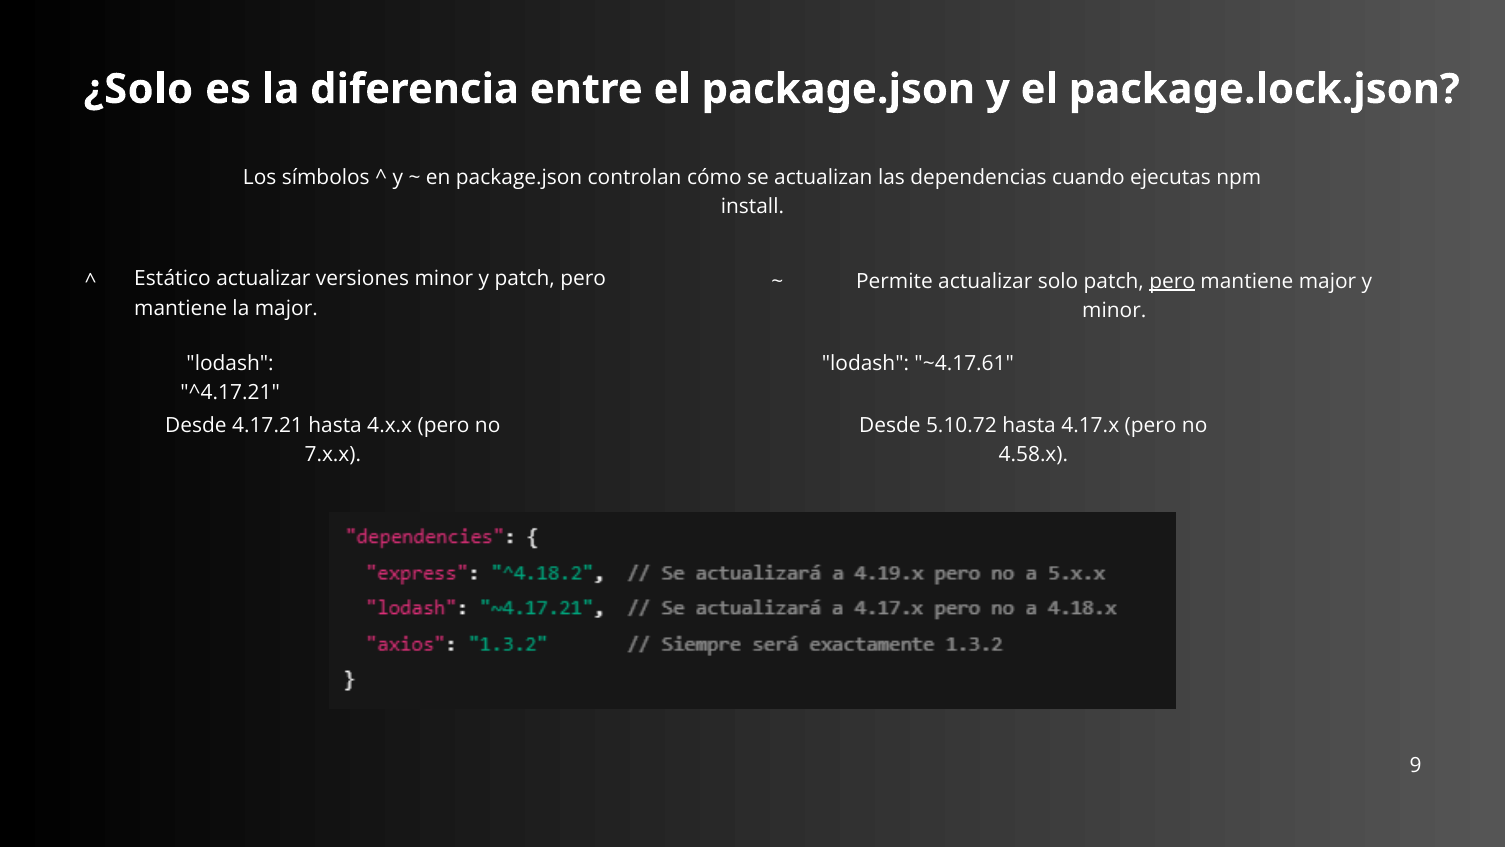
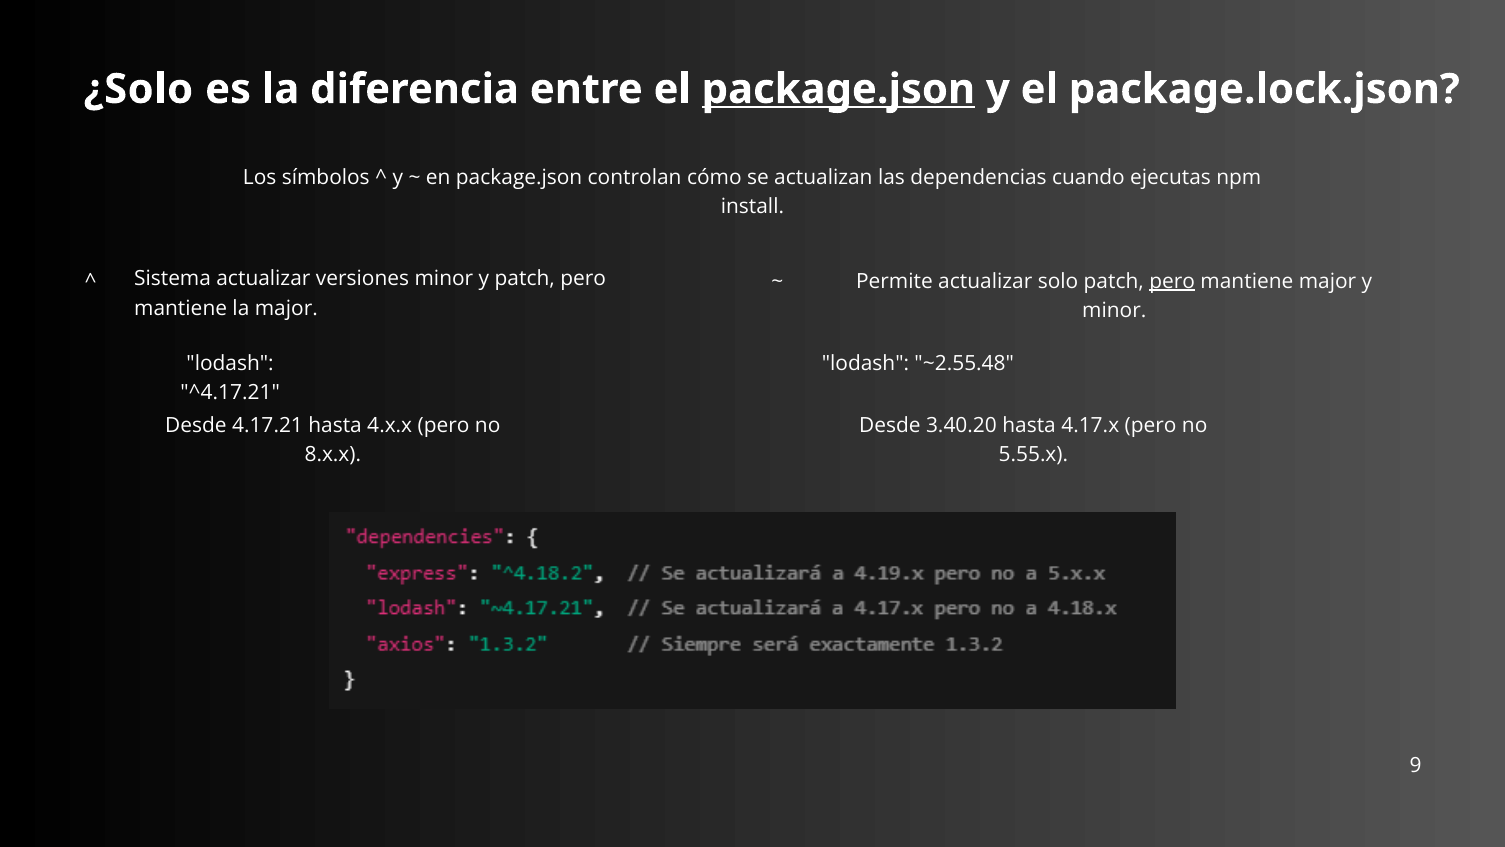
package.json underline: none -> present (838, 89)
Estático: Estático -> Sistema (173, 279)
~4.17.61: ~4.17.61 -> ~2.55.48 (964, 364)
5.10.72: 5.10.72 -> 3.40.20 (961, 425)
7.x.x: 7.x.x -> 8.x.x (333, 454)
4.58.x: 4.58.x -> 5.55.x (1033, 454)
